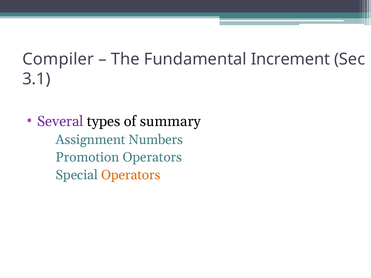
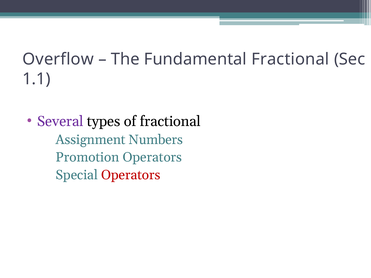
Compiler: Compiler -> Overflow (58, 59)
Fundamental Increment: Increment -> Fractional (290, 59)
3.1: 3.1 -> 1.1 (36, 79)
of summary: summary -> fractional (170, 122)
Operators colour: orange -> red (131, 175)
